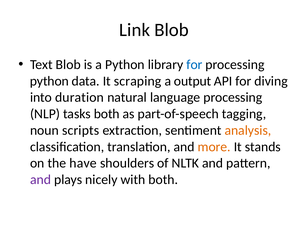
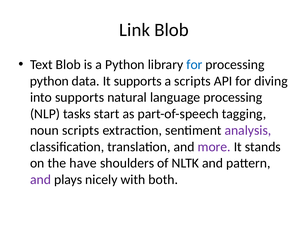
It scraping: scraping -> supports (138, 81)
a output: output -> scripts (192, 81)
into duration: duration -> supports (80, 97)
tasks both: both -> start (107, 114)
analysis colour: orange -> purple (248, 130)
more colour: orange -> purple (214, 147)
